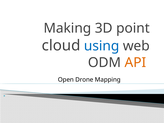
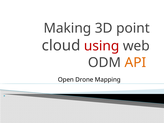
using colour: blue -> red (102, 46)
